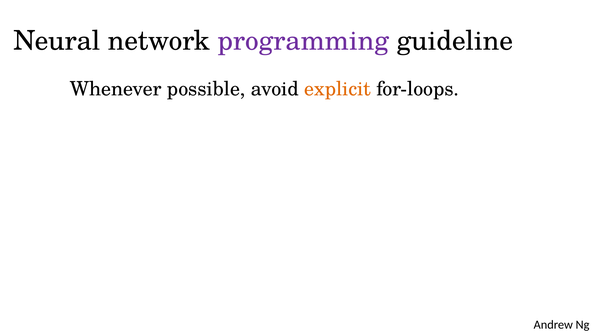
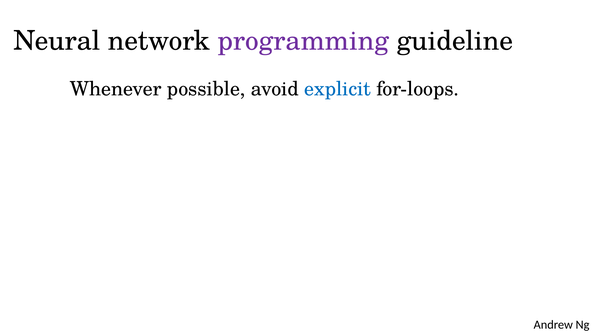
explicit colour: orange -> blue (338, 89)
